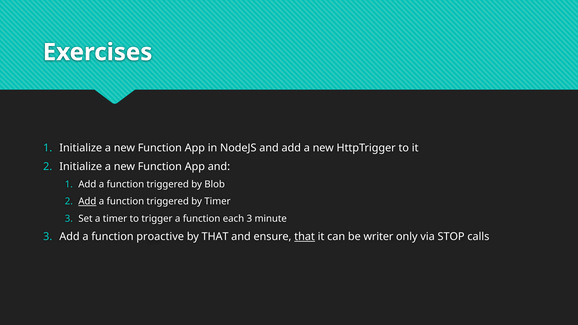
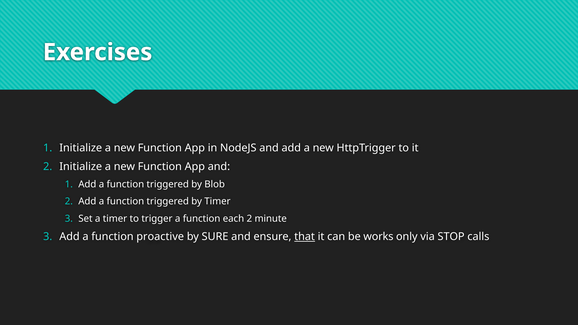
Add underline: present -> none (87, 201)
each 3: 3 -> 2 (249, 219)
by THAT: THAT -> SURE (215, 237)
writer: writer -> works (378, 237)
